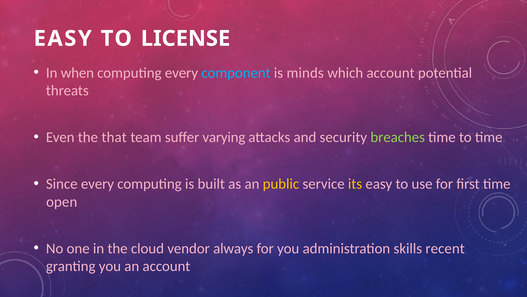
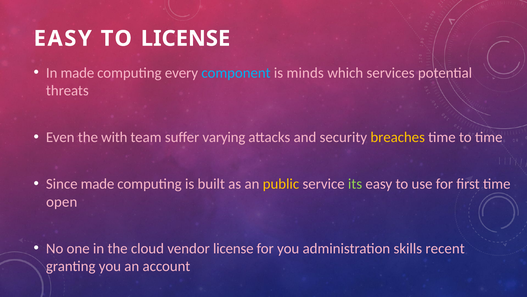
In when: when -> made (77, 73)
which account: account -> services (391, 73)
that: that -> with (114, 137)
breaches colour: light green -> yellow (398, 137)
Since every: every -> made (97, 184)
its colour: yellow -> light green (355, 184)
vendor always: always -> license (233, 248)
